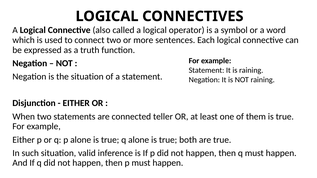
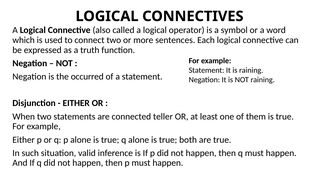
the situation: situation -> occurred (87, 77)
